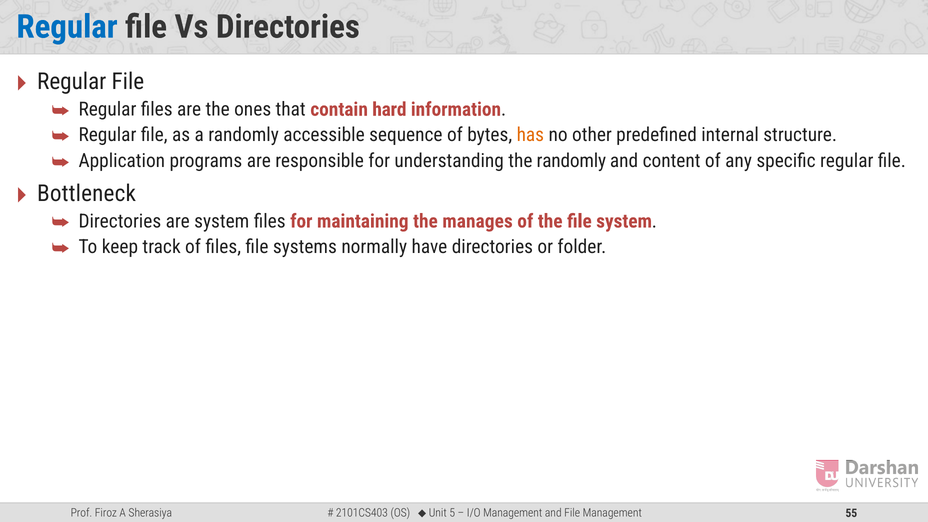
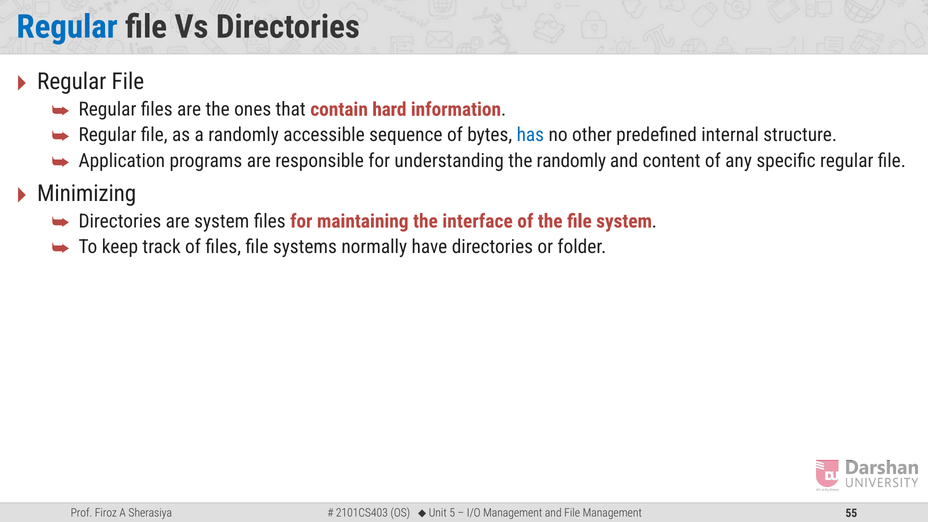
has colour: orange -> blue (530, 135)
Bottleneck: Bottleneck -> Minimizing (87, 193)
manages: manages -> interface (478, 221)
